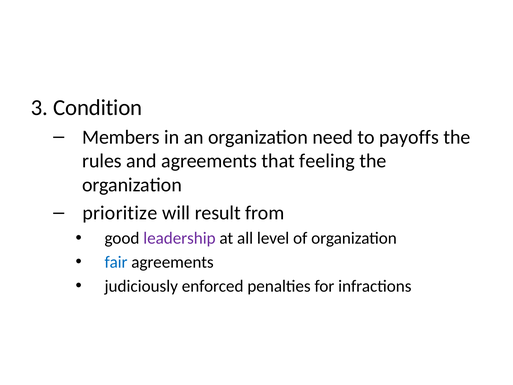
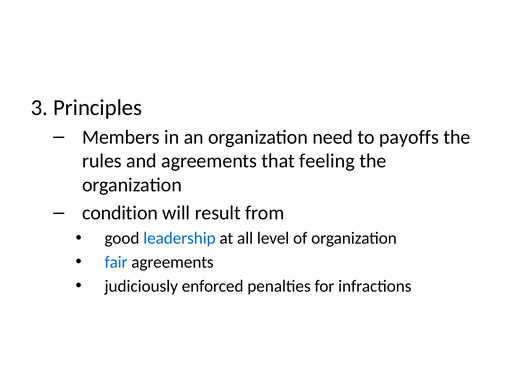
Condition: Condition -> Principles (98, 108)
prioritize: prioritize -> condition (120, 213)
leadership colour: purple -> blue (179, 238)
